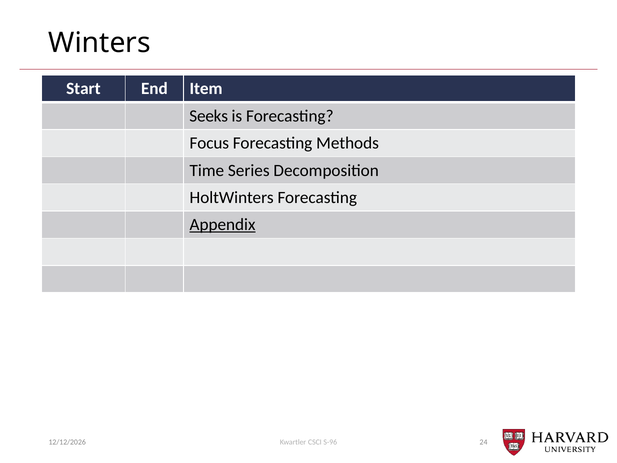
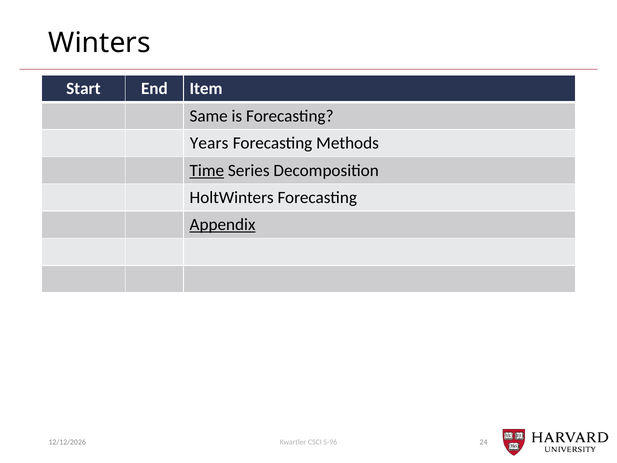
Seeks: Seeks -> Same (209, 116)
Focus: Focus -> Years (209, 143)
Time underline: none -> present (207, 170)
